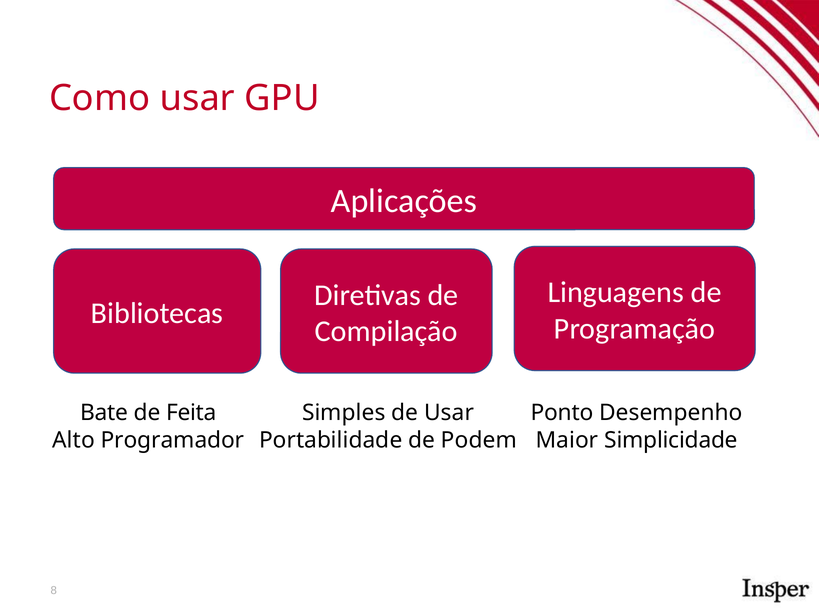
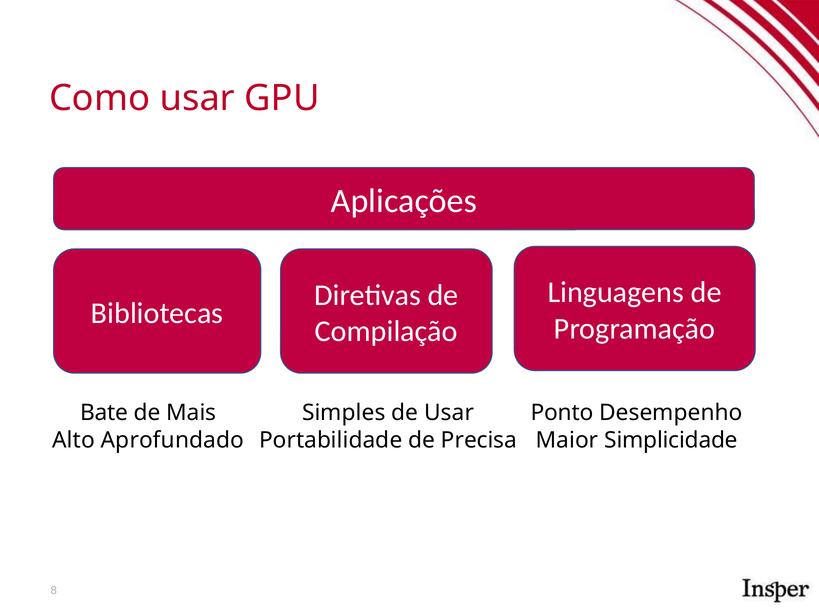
Feita: Feita -> Mais (191, 413)
Programador: Programador -> Aprofundado (172, 440)
Podem: Podem -> Precisa (479, 440)
